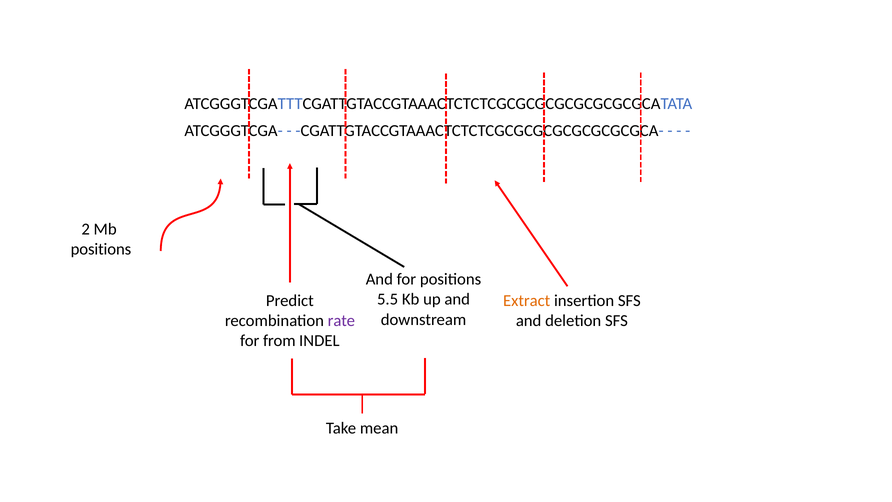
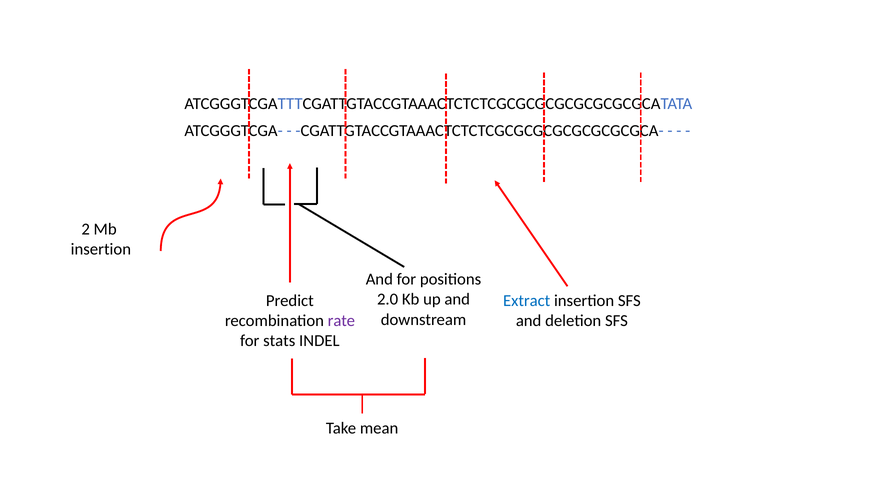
positions: positions -> insertion (101, 249)
5.5: 5.5 -> 2.0 (388, 299)
Extract colour: orange -> blue (527, 301)
from: from -> stats (279, 341)
